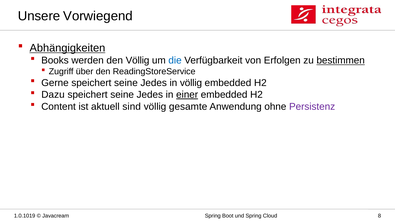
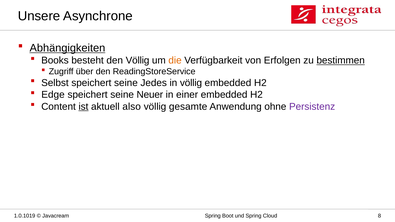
Vorwiegend: Vorwiegend -> Asynchrone (98, 16)
werden: werden -> besteht (88, 61)
die colour: blue -> orange (175, 61)
Gerne: Gerne -> Selbst (55, 83)
Dazu: Dazu -> Edge (53, 95)
Jedes: Jedes -> Neuer (150, 95)
einer underline: present -> none (187, 95)
ist underline: none -> present (83, 107)
sind: sind -> also (132, 107)
